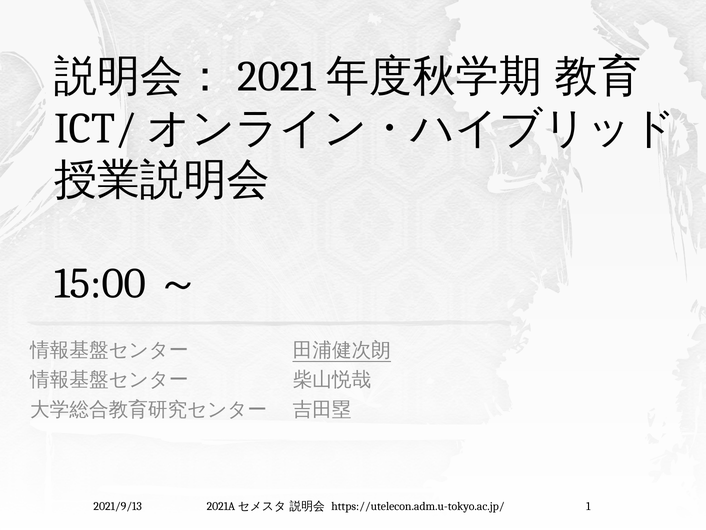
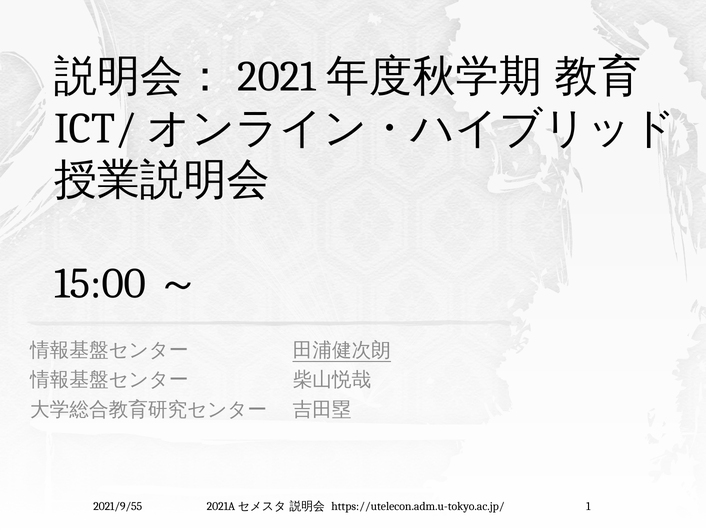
2021/9/13: 2021/9/13 -> 2021/9/55 (118, 506)
